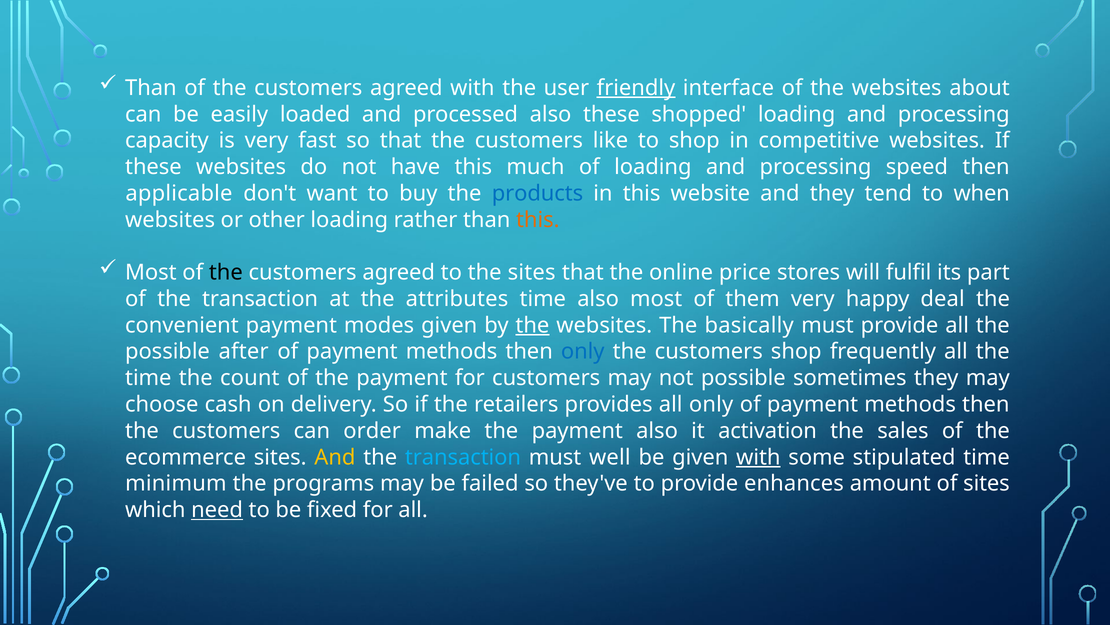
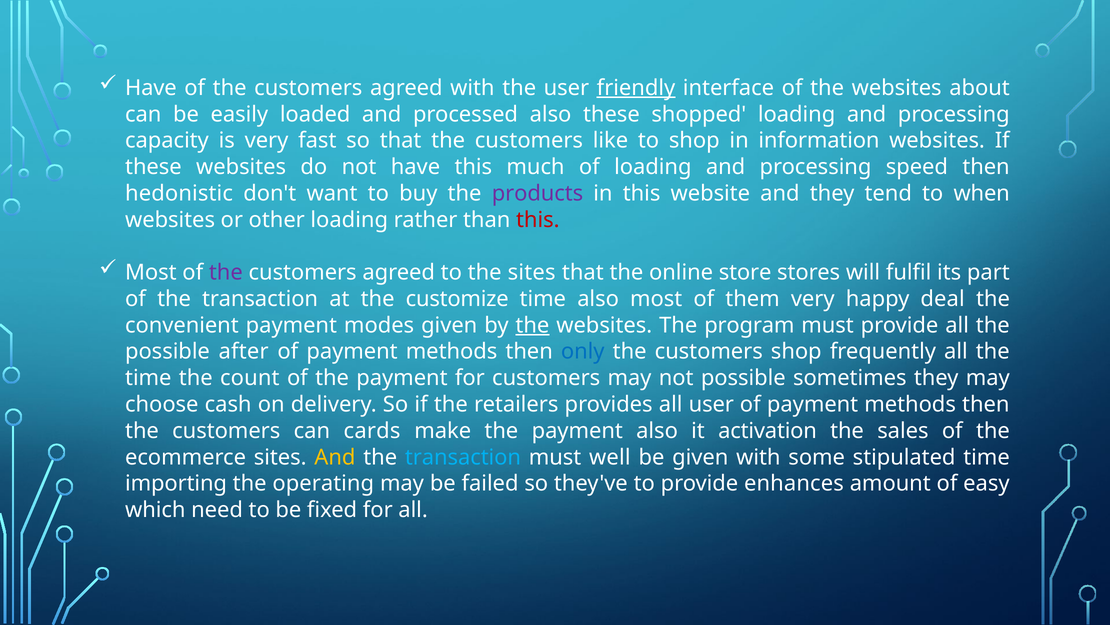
Than: Than -> Have (151, 88)
competitive: competitive -> information (819, 141)
applicable: applicable -> hedonistic (179, 193)
products colour: blue -> purple (537, 193)
this colour: orange -> red (538, 220)
the colour: black -> purple (226, 272)
price: price -> store (745, 272)
attributes: attributes -> customize (457, 299)
basically: basically -> program (749, 325)
all only: only -> user (711, 404)
order: order -> cards (372, 430)
with underline: present -> none (758, 457)
minimum: minimum -> importing (176, 483)
programs: programs -> operating (323, 483)
of sites: sites -> easy (986, 483)
need underline: present -> none (217, 509)
